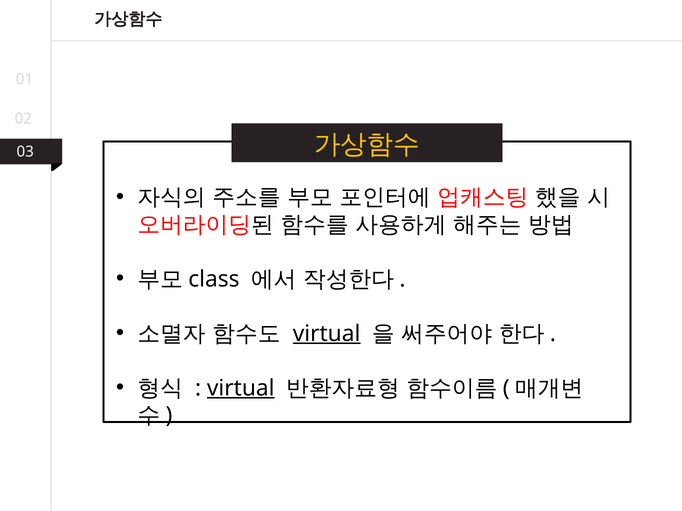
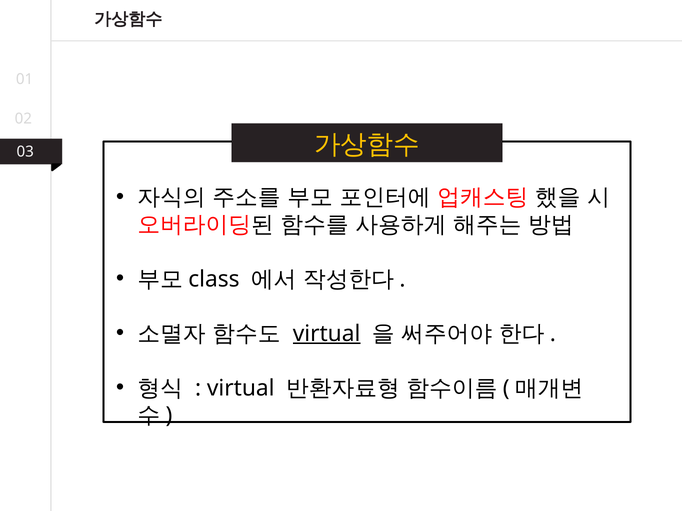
virtual underline: present -> none (241, 388)
